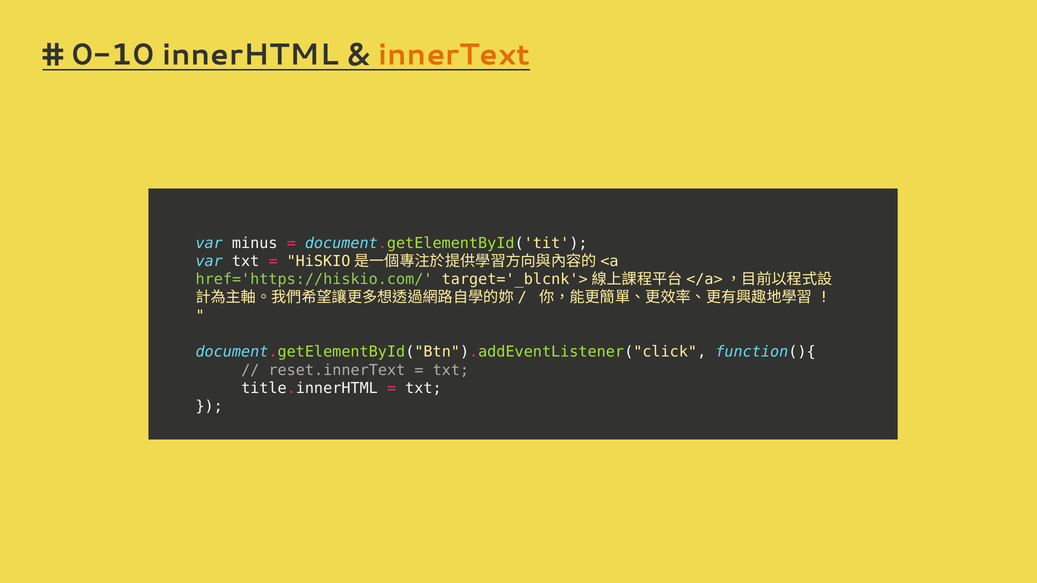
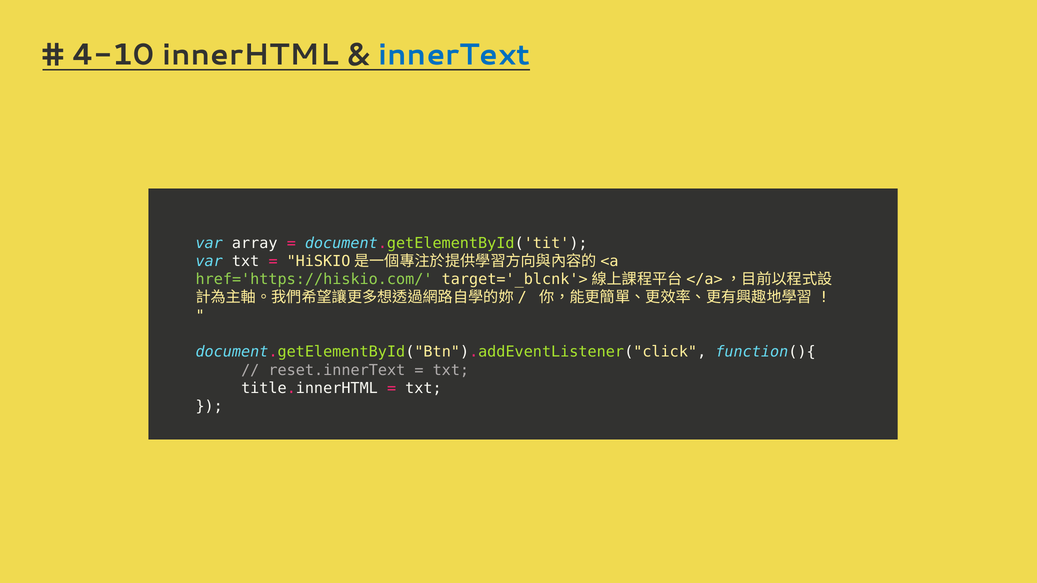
0-10: 0-10 -> 4-10 (113, 55)
innerText colour: orange -> blue (454, 55)
minus: minus -> array (255, 243)
